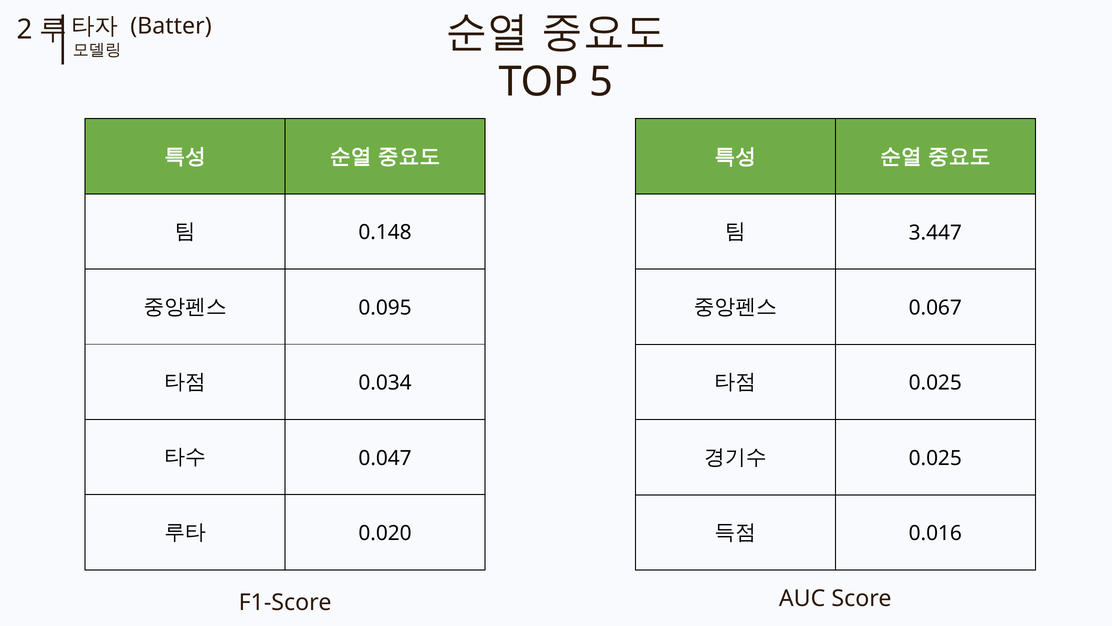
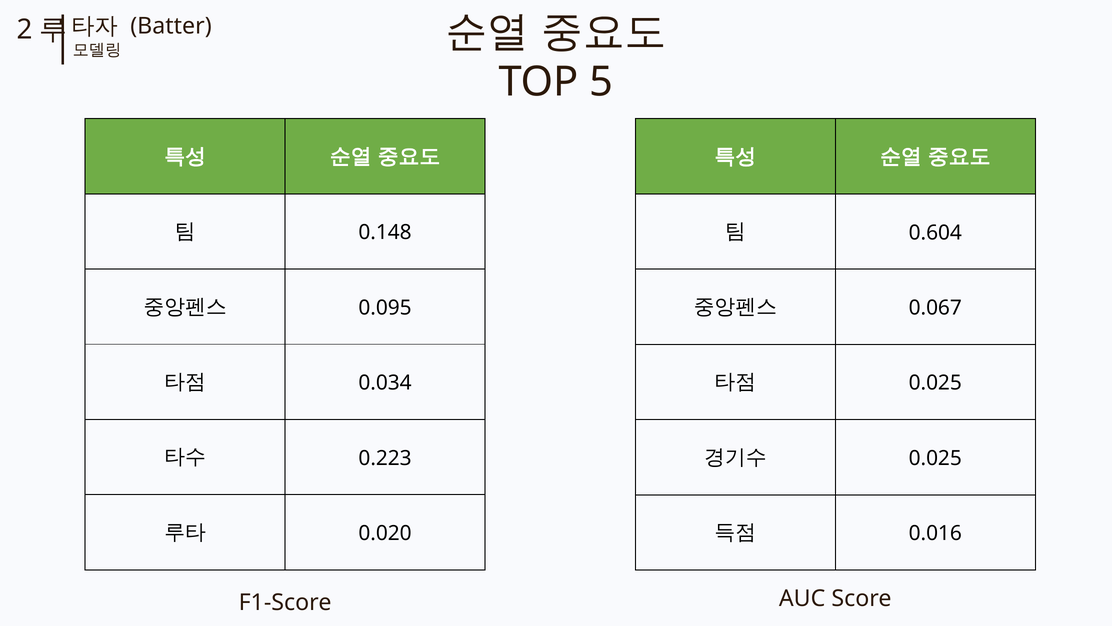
3.447: 3.447 -> 0.604 (935, 232)
0.047: 0.047 -> 0.223 (385, 458)
